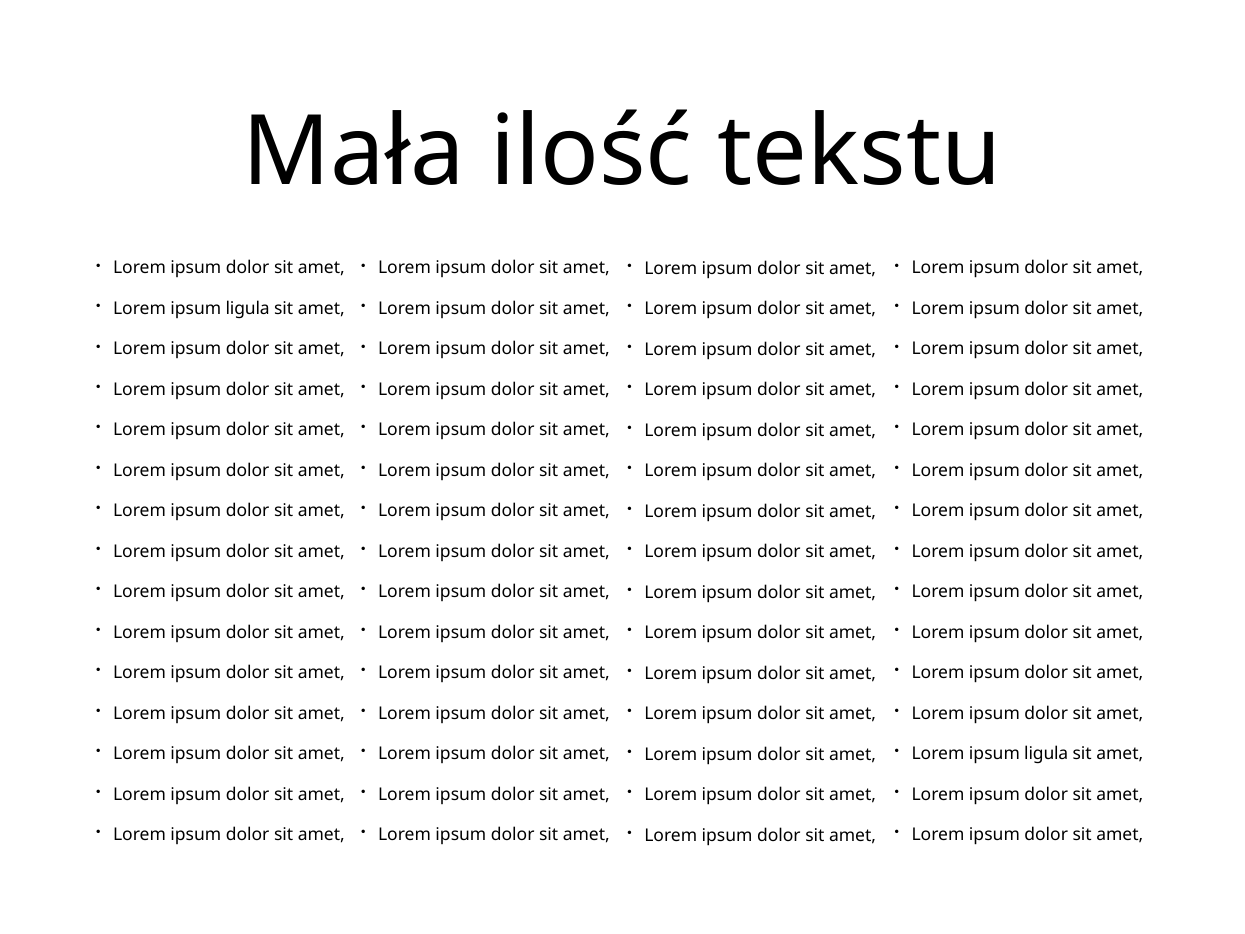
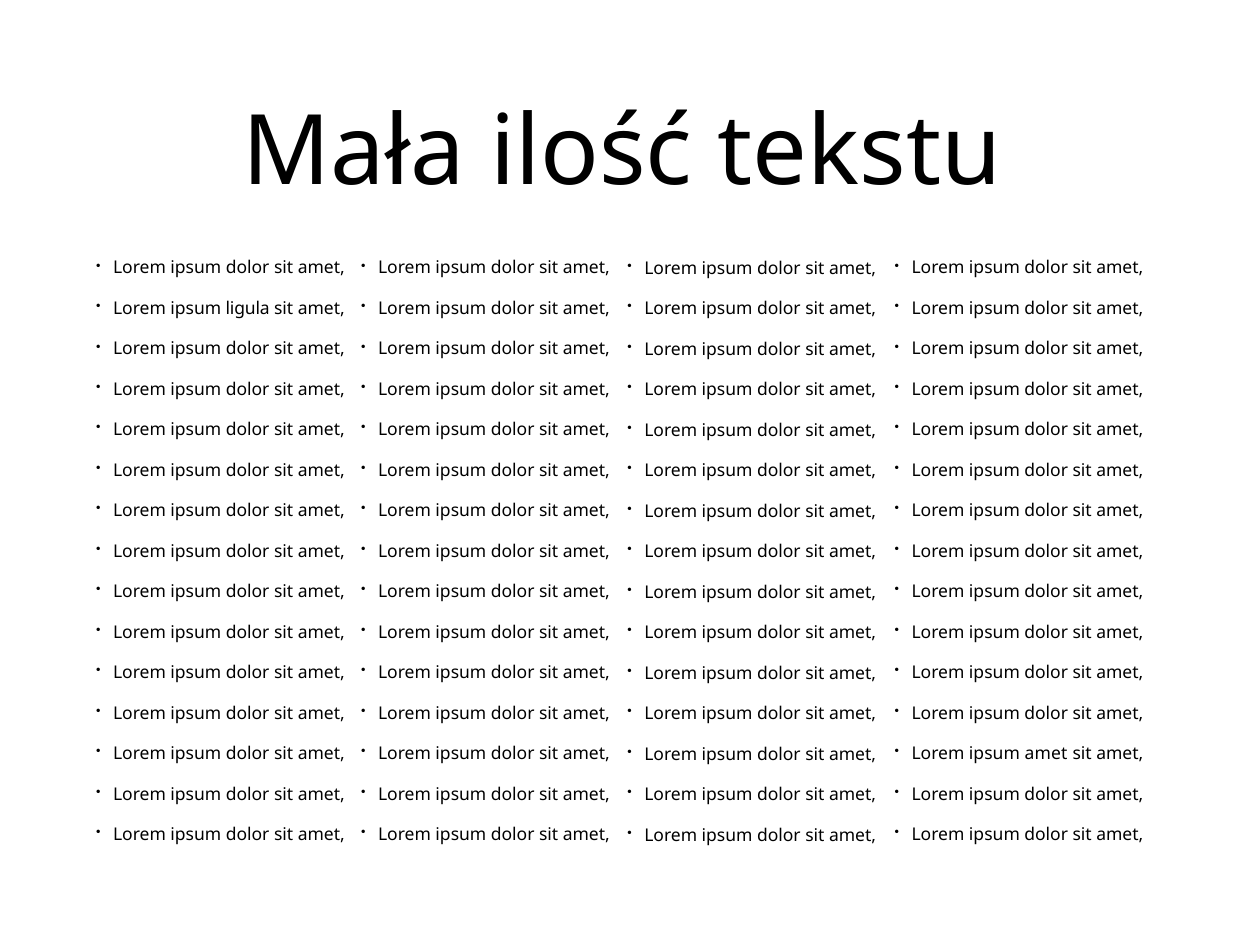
ligula: ligula -> amet (1046, 754)
